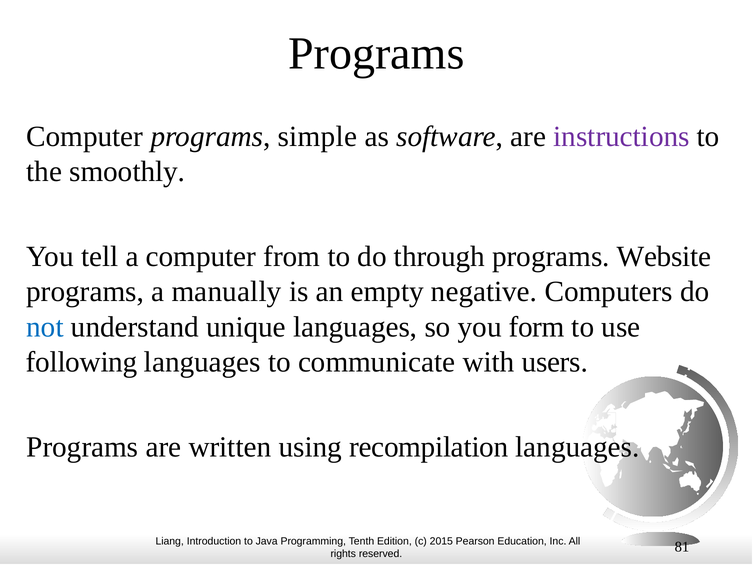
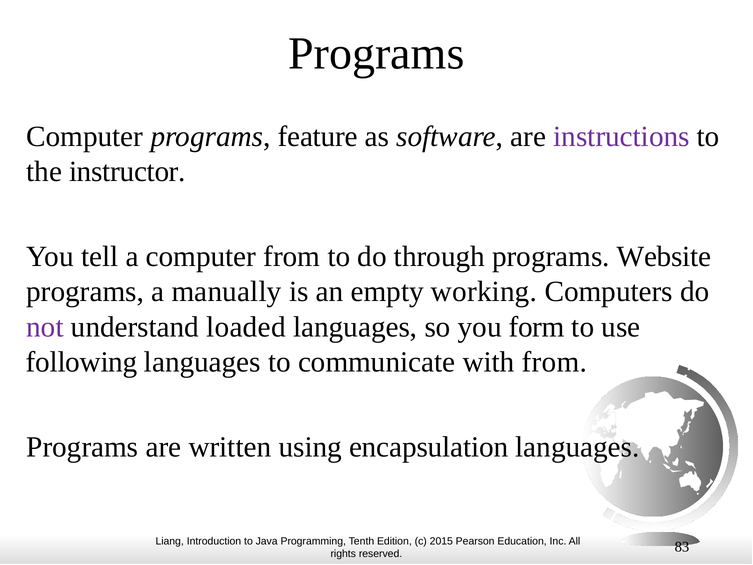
simple: simple -> feature (318, 136)
smoothly: smoothly -> instructor (127, 171)
negative: negative -> working (484, 292)
not colour: blue -> purple (45, 327)
unique: unique -> loaded (246, 327)
with users: users -> from (555, 362)
recompilation: recompilation -> encapsulation (429, 447)
81: 81 -> 83 (682, 547)
